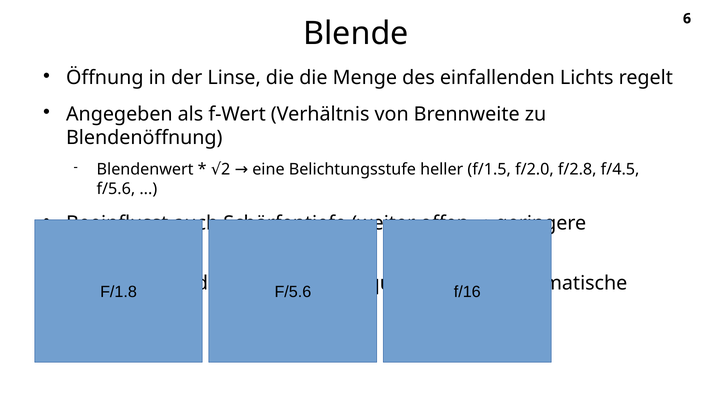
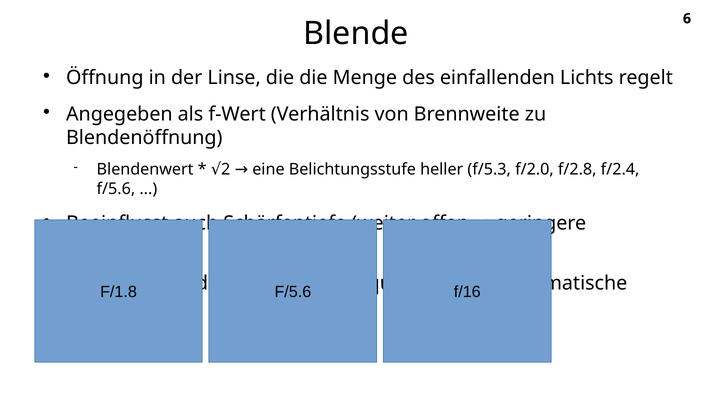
f/1.5: f/1.5 -> f/5.3 (489, 169)
f/4.5: f/4.5 -> f/2.4 (620, 169)
